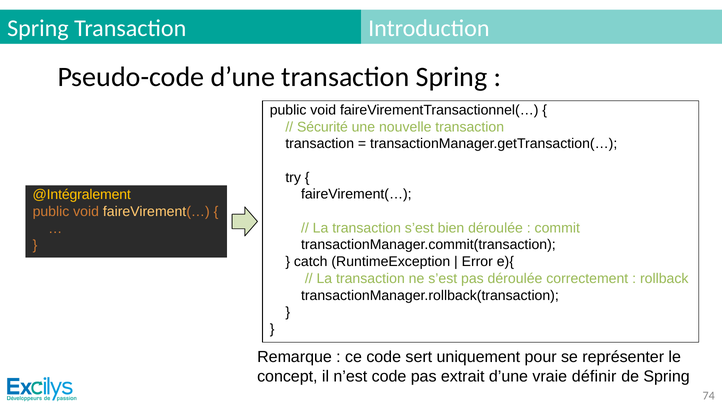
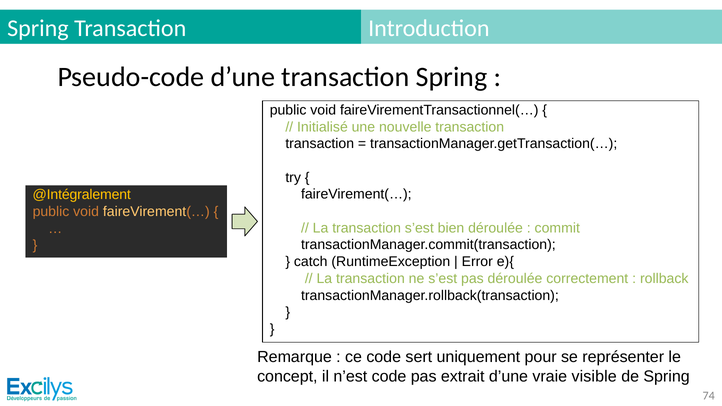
Sécurité: Sécurité -> Initialisé (322, 127)
définir: définir -> visible (594, 376)
